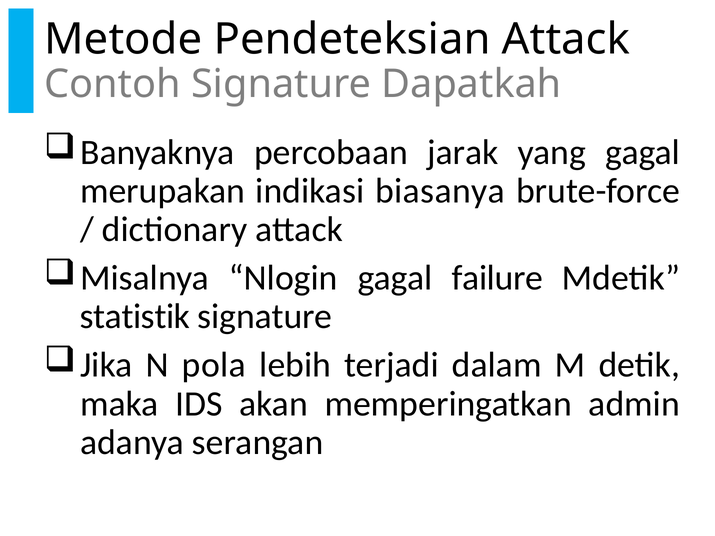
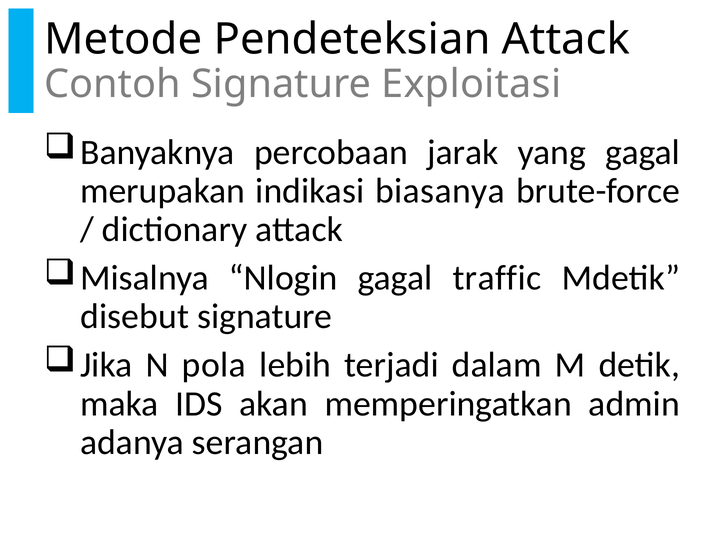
Dapatkah: Dapatkah -> Exploitasi (471, 84)
failure: failure -> traffic (497, 278)
statistik: statistik -> disebut (135, 317)
